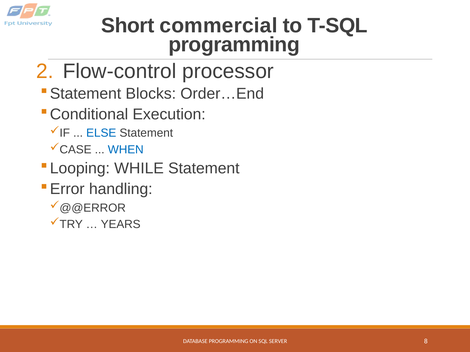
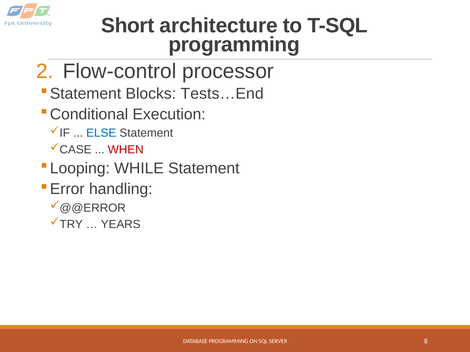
commercial: commercial -> architecture (219, 26)
Order…End: Order…End -> Tests…End (222, 94)
WHEN colour: blue -> red (126, 150)
